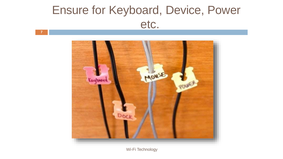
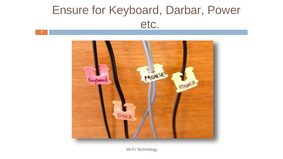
Device: Device -> Darbar (185, 10)
